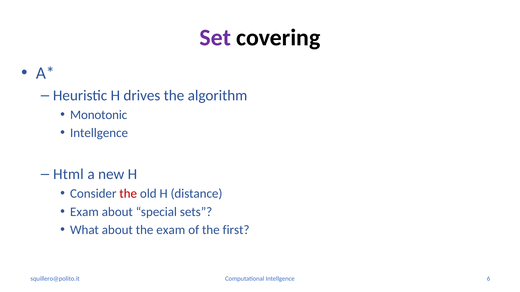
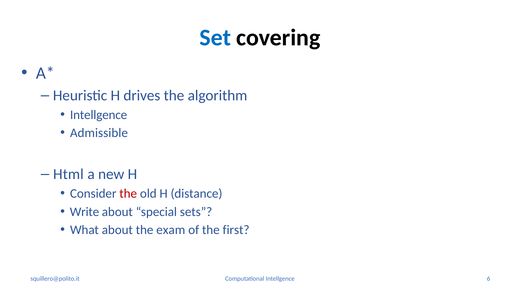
Set colour: purple -> blue (215, 38)
Monotonic: Monotonic -> Intellgence (99, 115)
Intellgence: Intellgence -> Admissible (99, 133)
Exam: Exam -> Write (84, 212)
